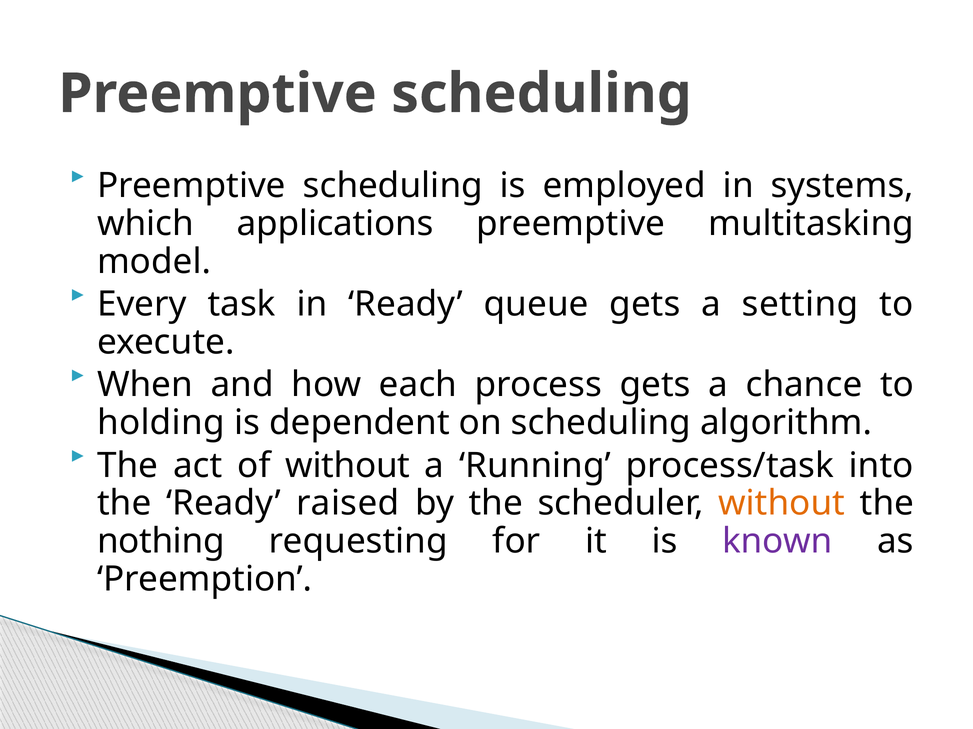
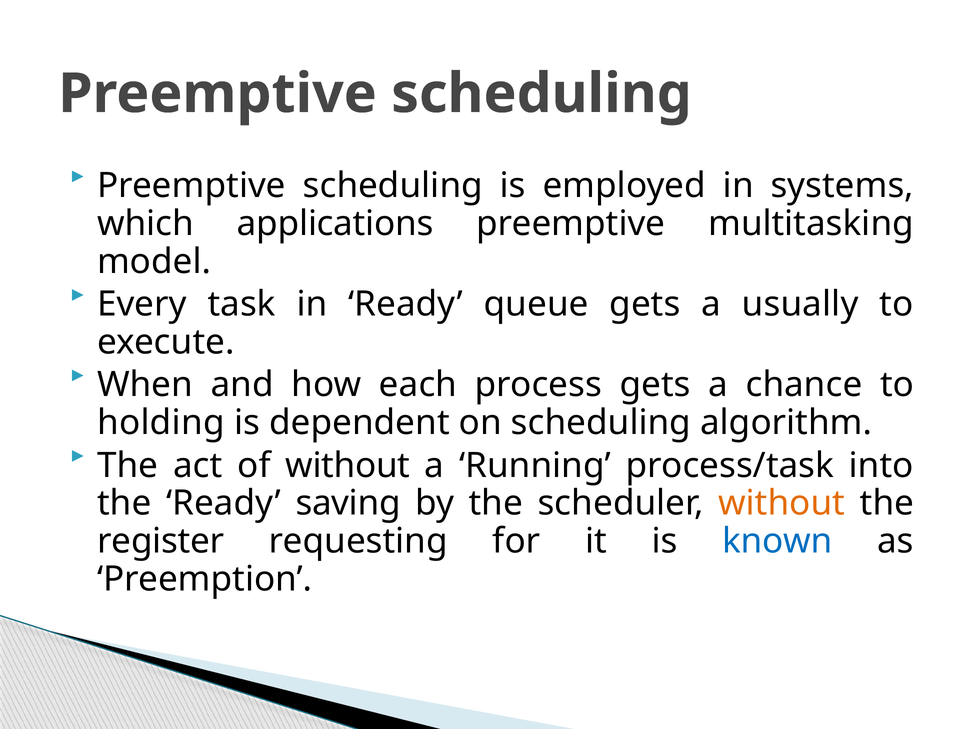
setting: setting -> usually (800, 305)
raised: raised -> saving (348, 504)
nothing: nothing -> register (161, 542)
known colour: purple -> blue (777, 542)
